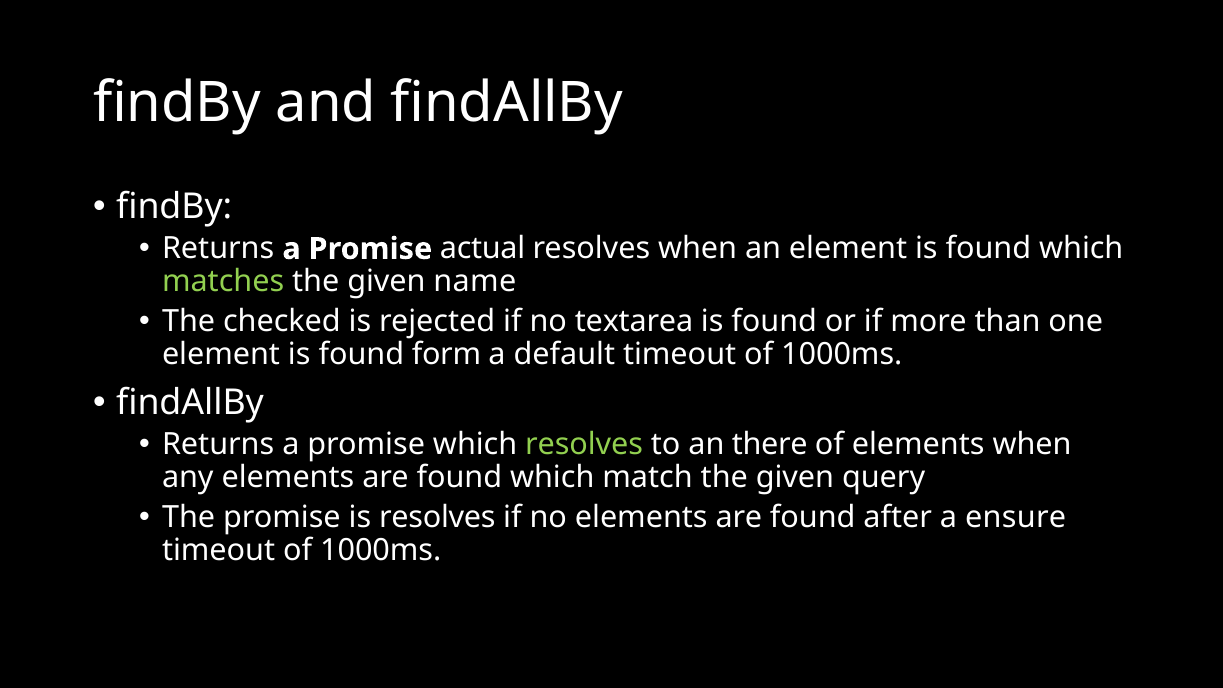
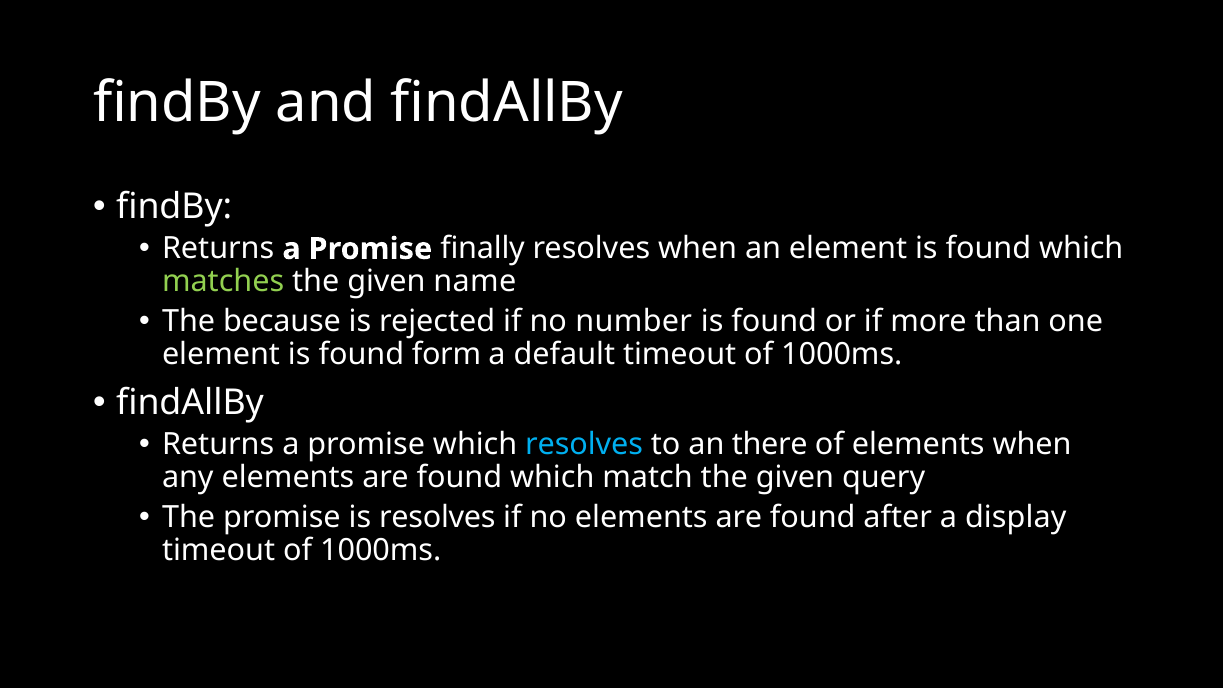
actual: actual -> finally (483, 249)
checked: checked -> because (282, 321)
textarea: textarea -> number (634, 321)
resolves colour: light green -> light blue (584, 445)
ensure: ensure -> display (1016, 517)
